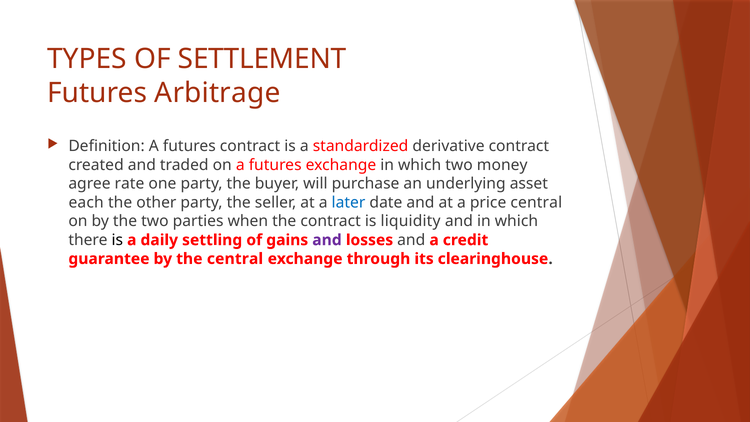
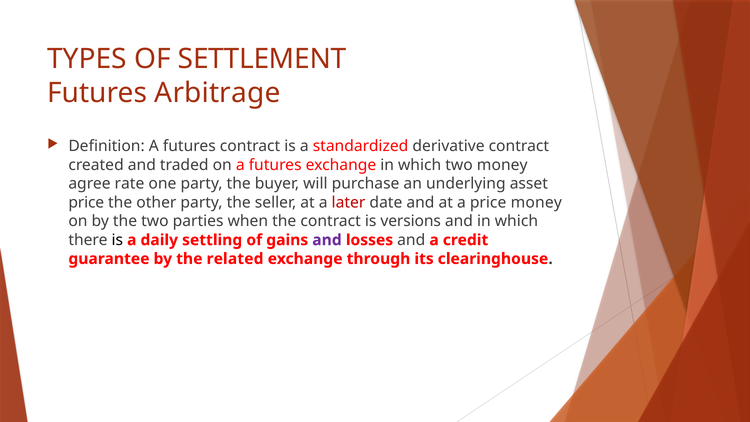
each: each -> price (86, 202)
later colour: blue -> red (349, 202)
price central: central -> money (536, 202)
liquidity: liquidity -> versions (411, 221)
the central: central -> related (235, 259)
